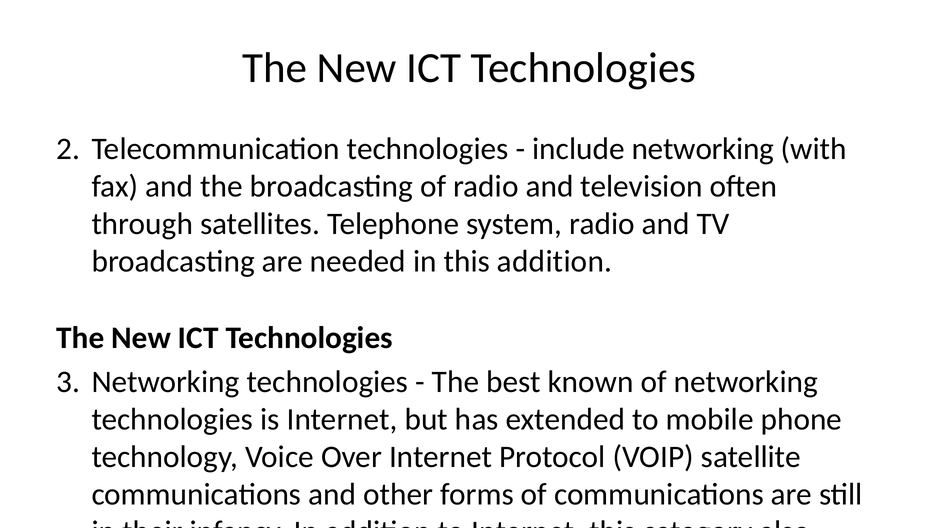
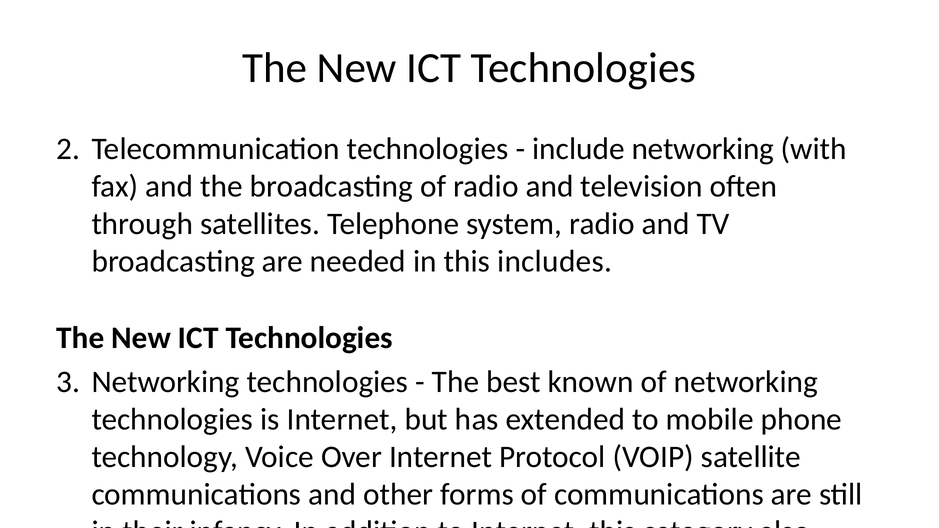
this addition: addition -> includes (555, 262)
